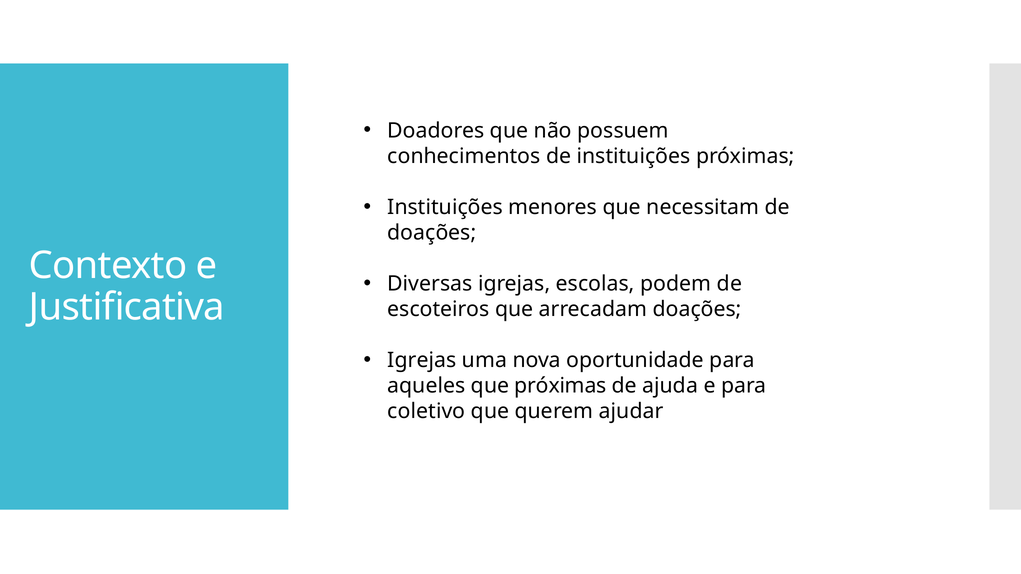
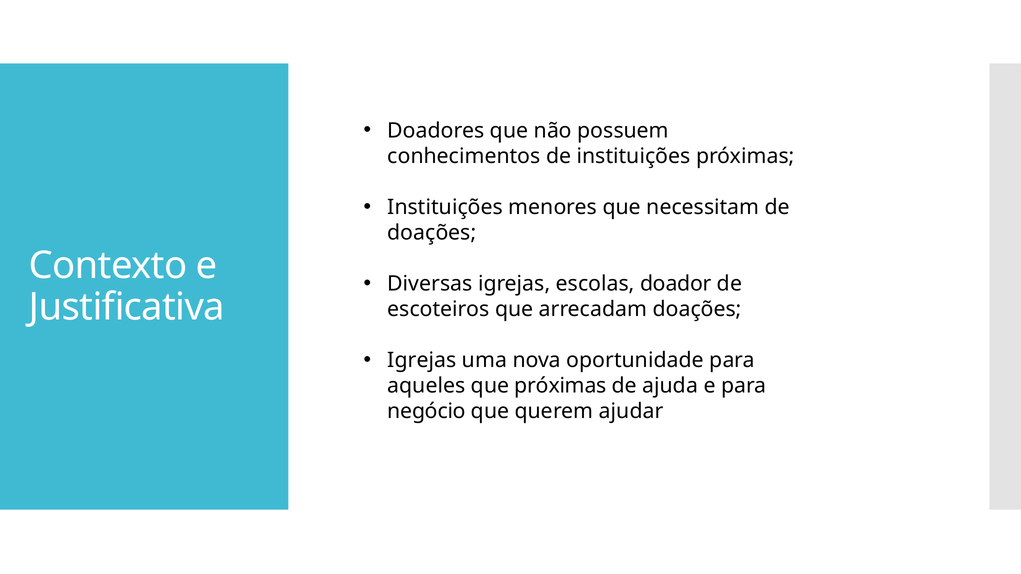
podem: podem -> doador (676, 284)
coletivo: coletivo -> negócio (427, 412)
